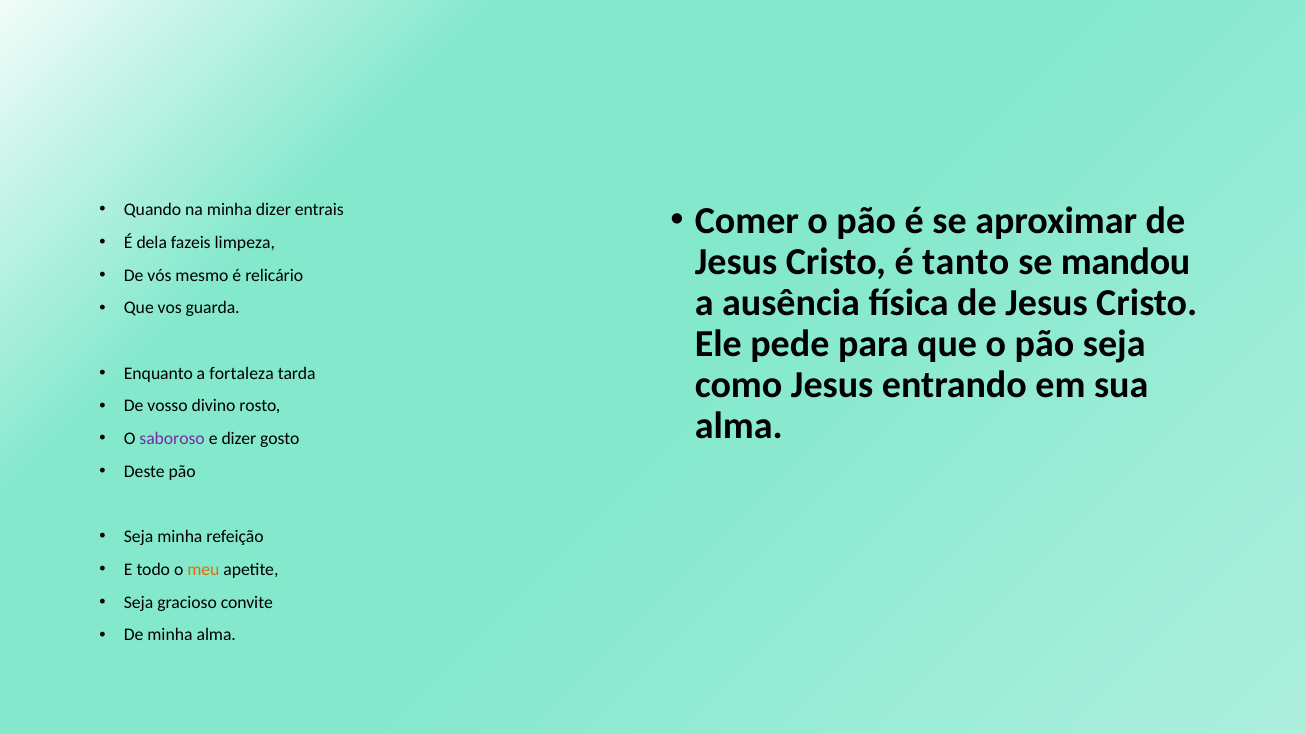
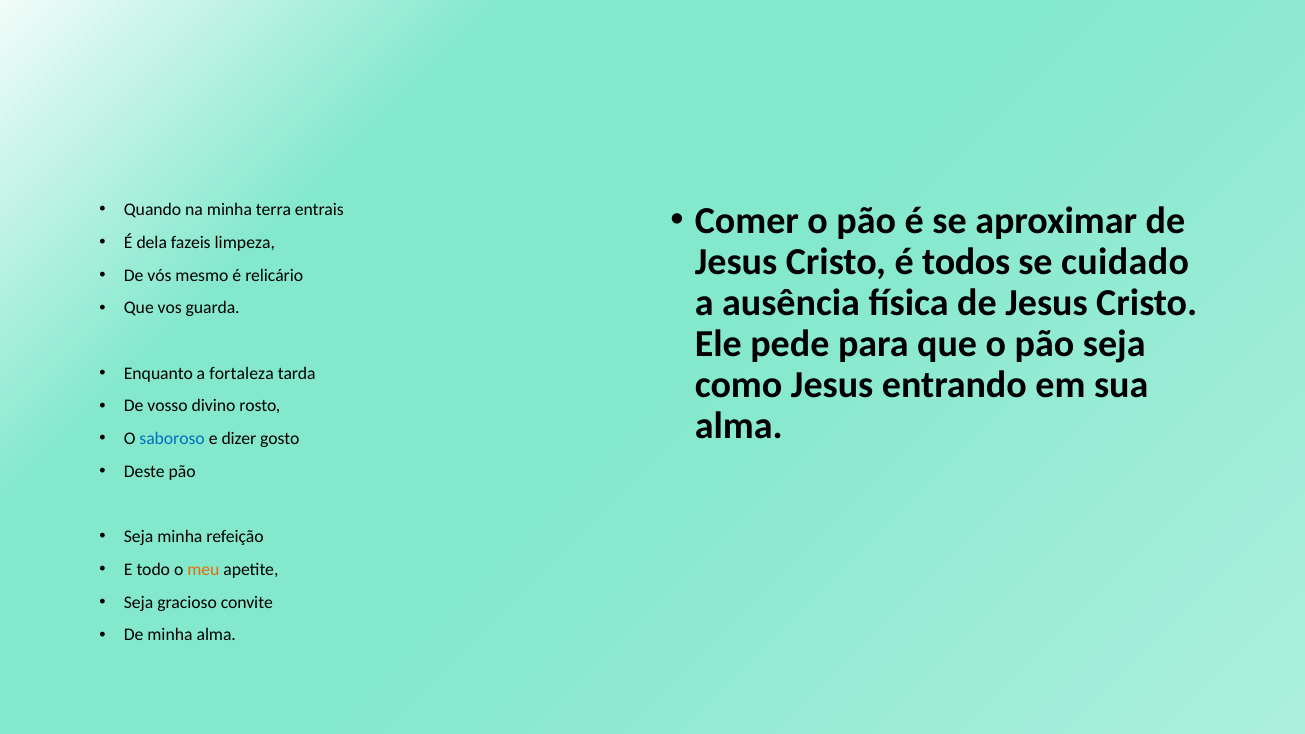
minha dizer: dizer -> terra (273, 210)
tanto: tanto -> todos (966, 262)
mandou: mandou -> cuidado (1125, 262)
saboroso colour: purple -> blue (172, 439)
